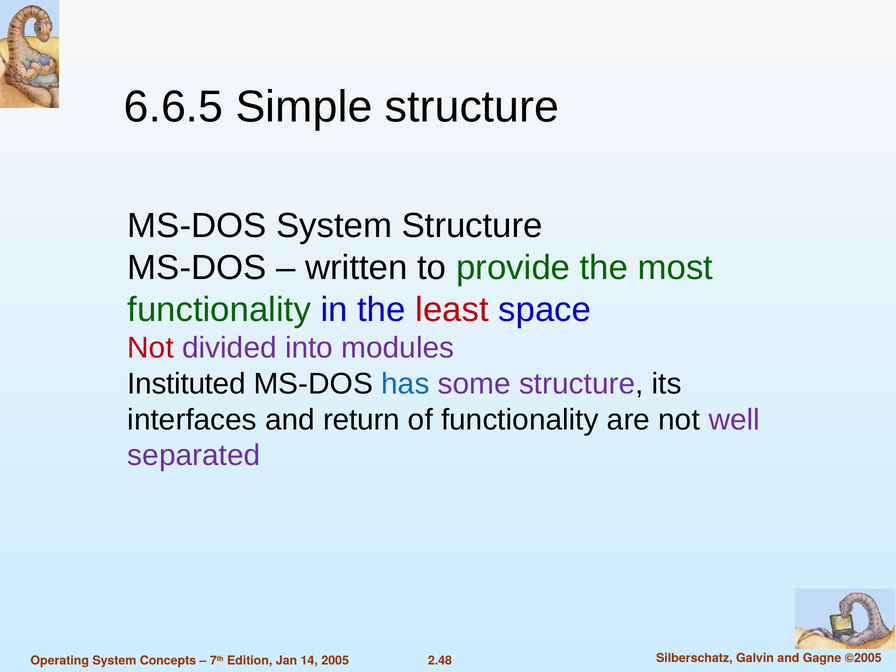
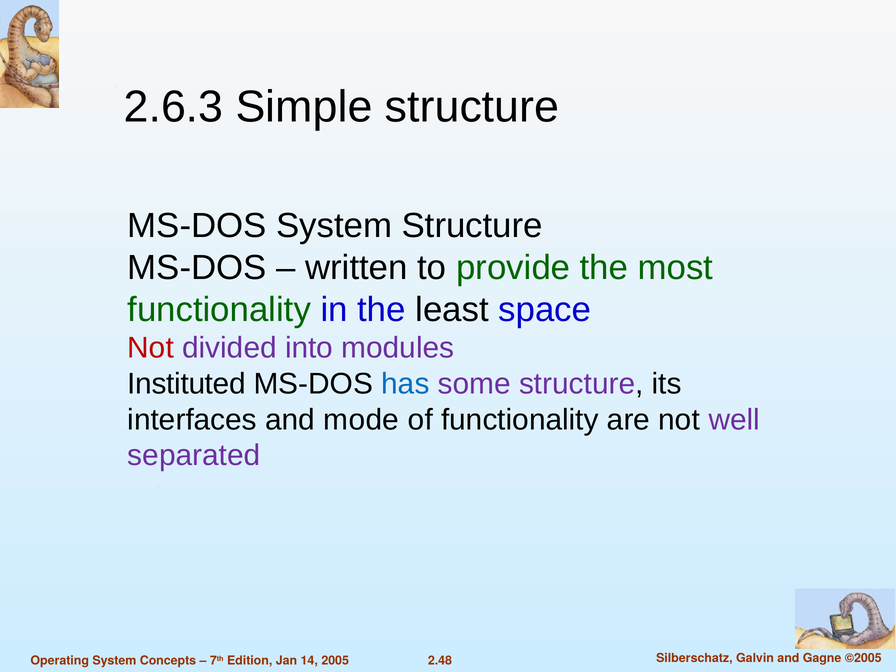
6.6.5: 6.6.5 -> 2.6.3 (174, 107)
least colour: red -> black (452, 310)
return: return -> mode (361, 420)
